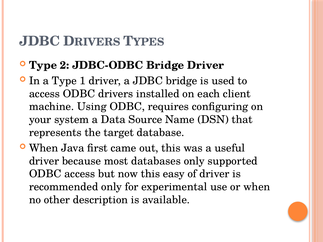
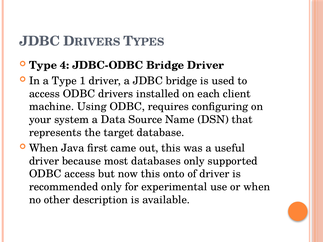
2: 2 -> 4 (65, 65)
easy: easy -> onto (174, 174)
